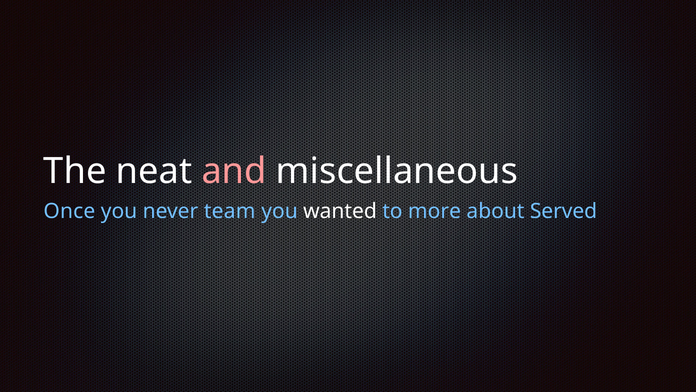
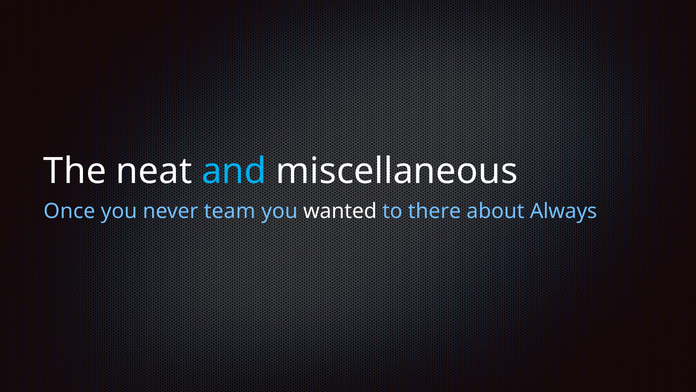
and colour: pink -> light blue (234, 171)
more: more -> there (434, 211)
Served: Served -> Always (564, 211)
